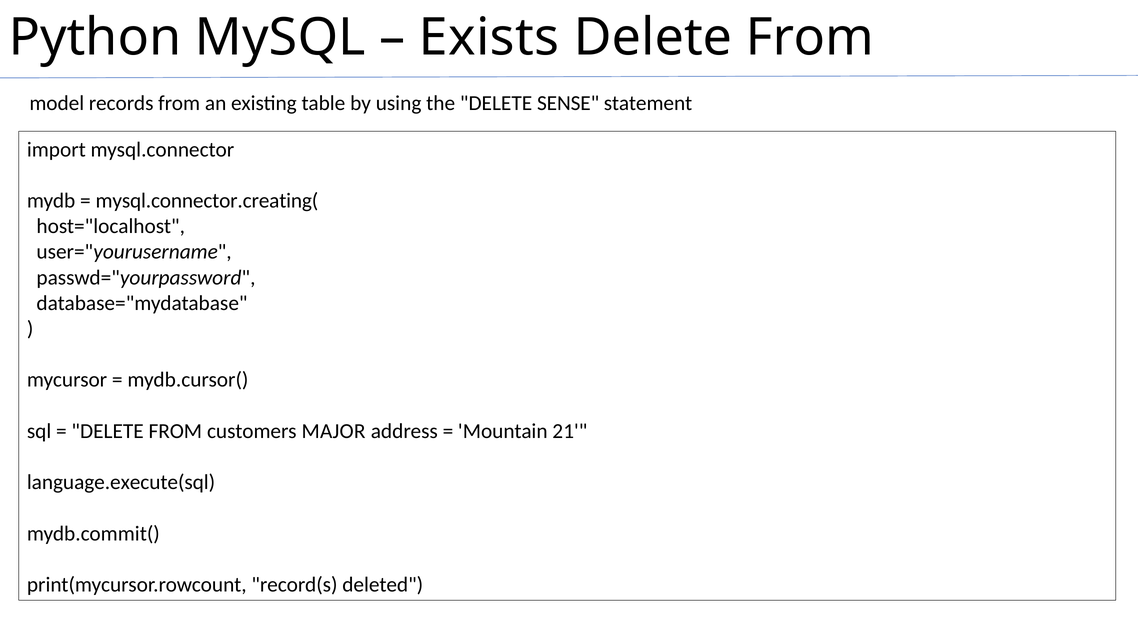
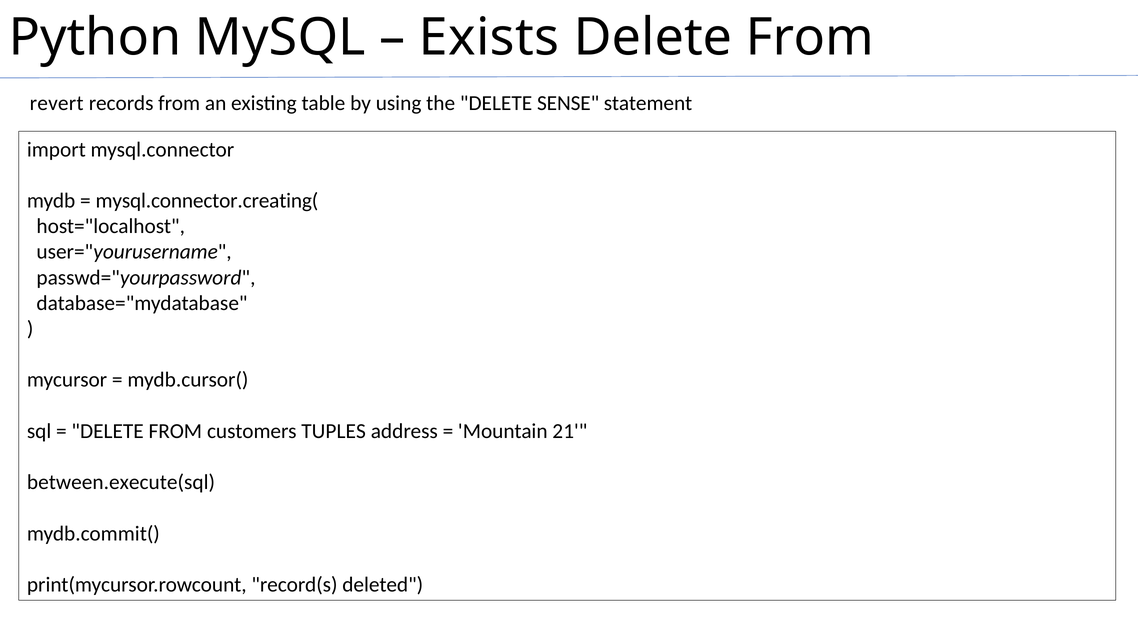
model: model -> revert (57, 103)
MAJOR: MAJOR -> TUPLES (334, 431)
language.execute(sql: language.execute(sql -> between.execute(sql (121, 482)
